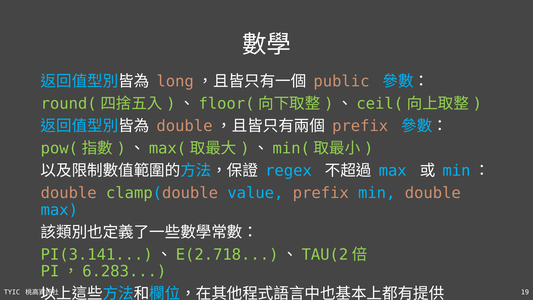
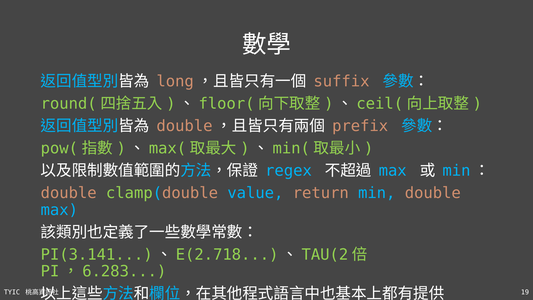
public: public -> suffix (342, 81)
value prefix: prefix -> return (321, 193)
